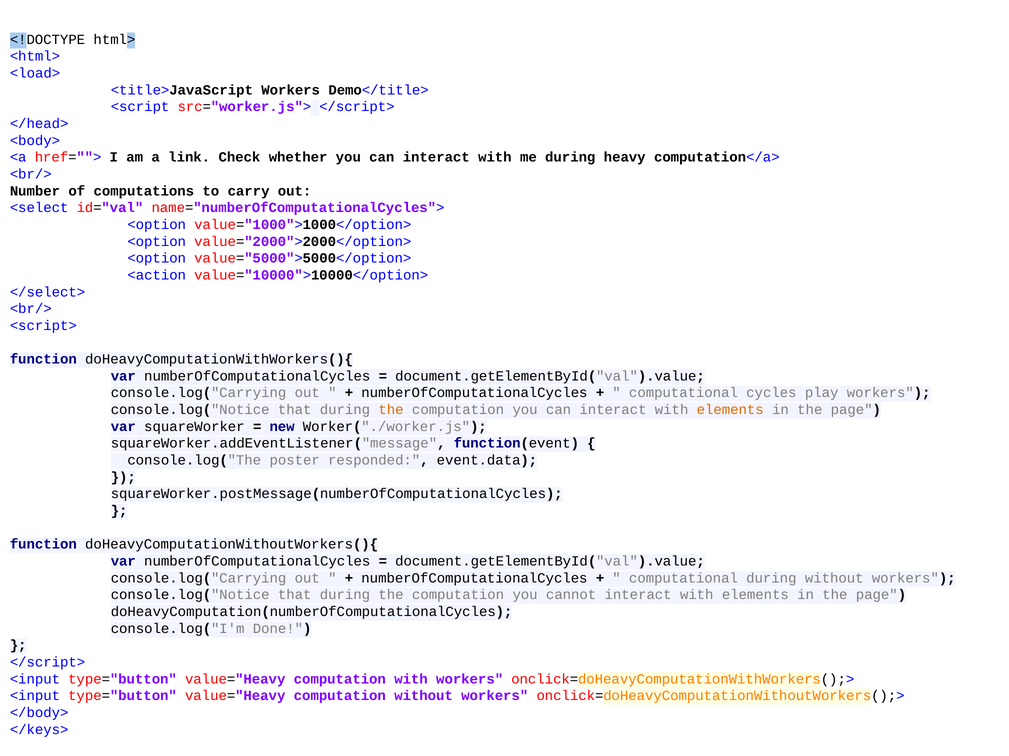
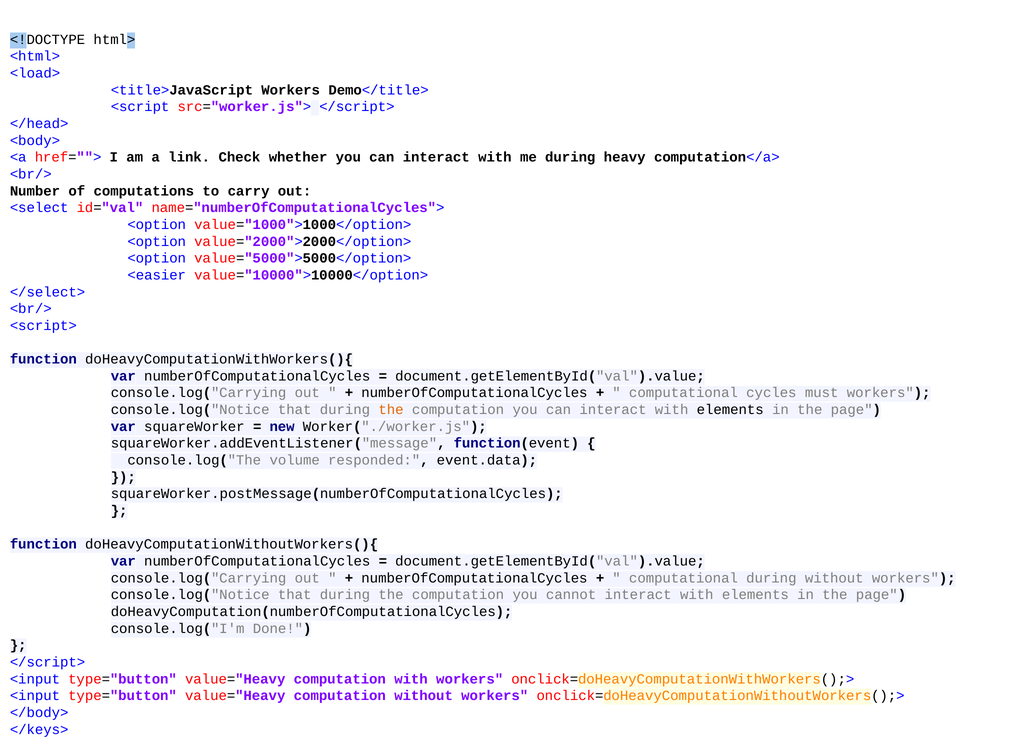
<action: <action -> <easier (157, 275)
play: play -> must (822, 393)
elements colour: orange -> black (730, 410)
poster: poster -> volume (295, 461)
